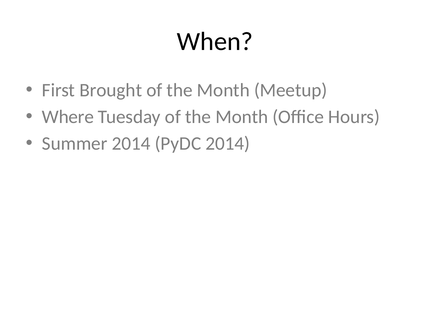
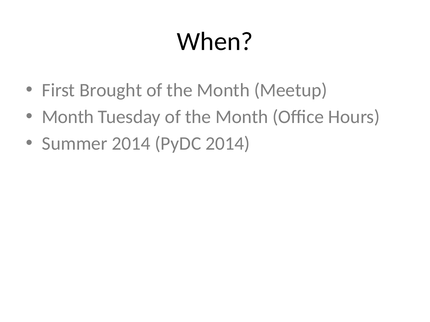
Where: Where -> Month (68, 117)
